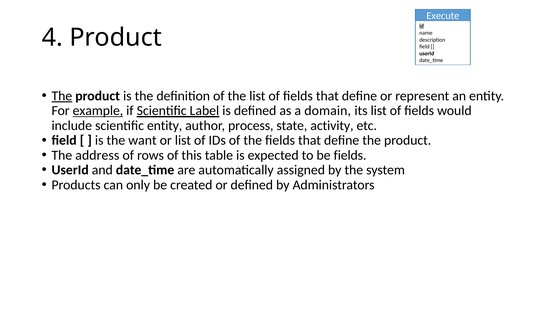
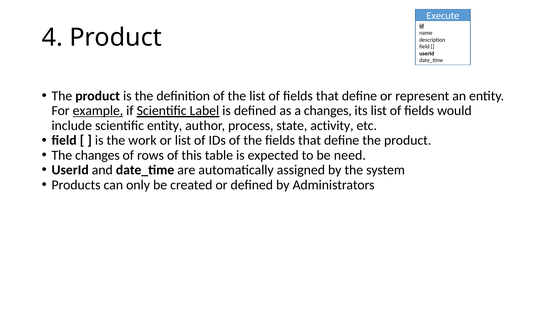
The underline: present -> none (62, 96)
a domain: domain -> changes (328, 111)
want: want -> work (142, 140)
The address: address -> changes (97, 155)
be fields: fields -> need (350, 155)
